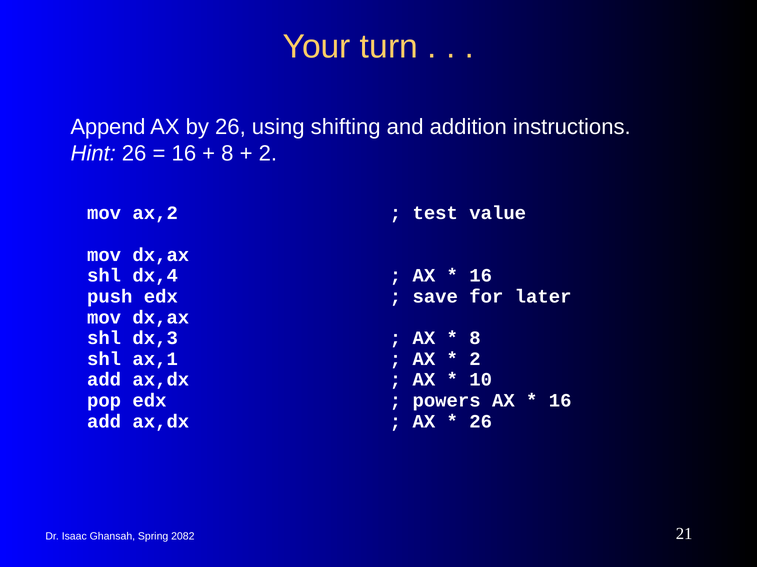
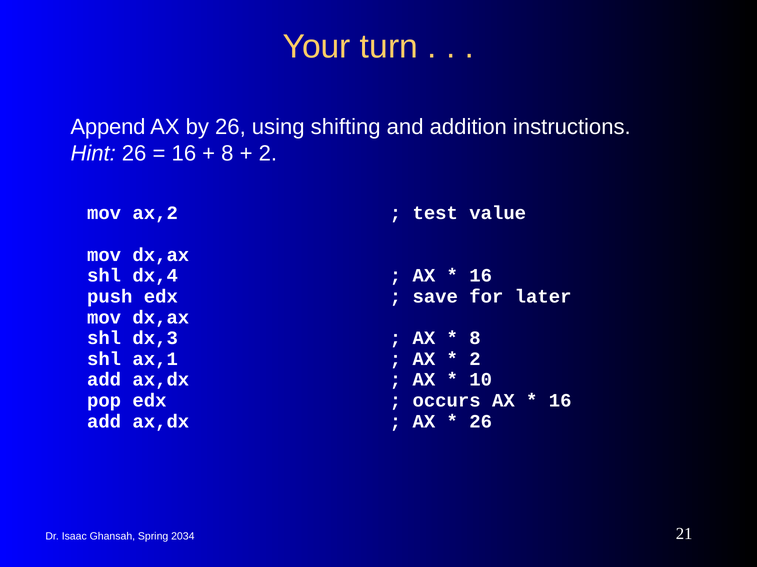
powers: powers -> occurs (447, 401)
2082: 2082 -> 2034 (183, 537)
